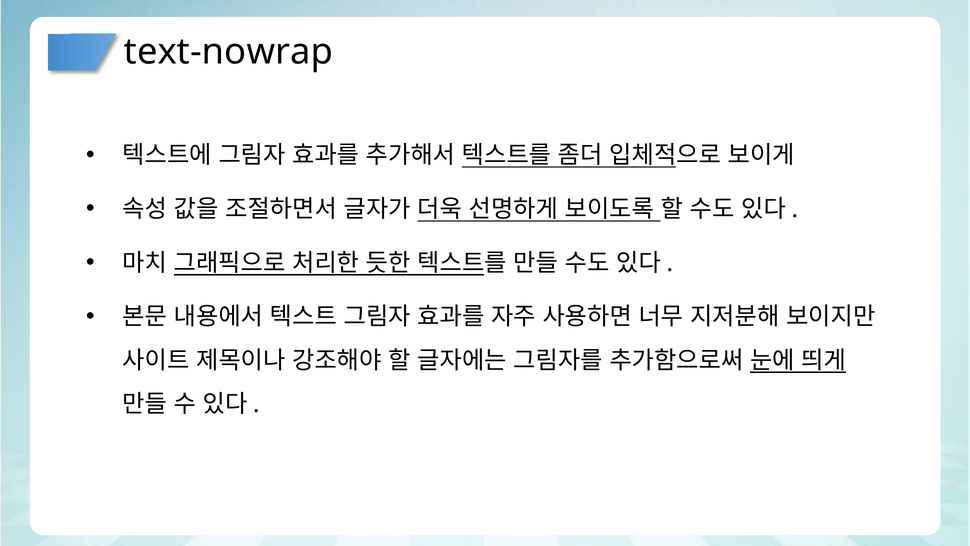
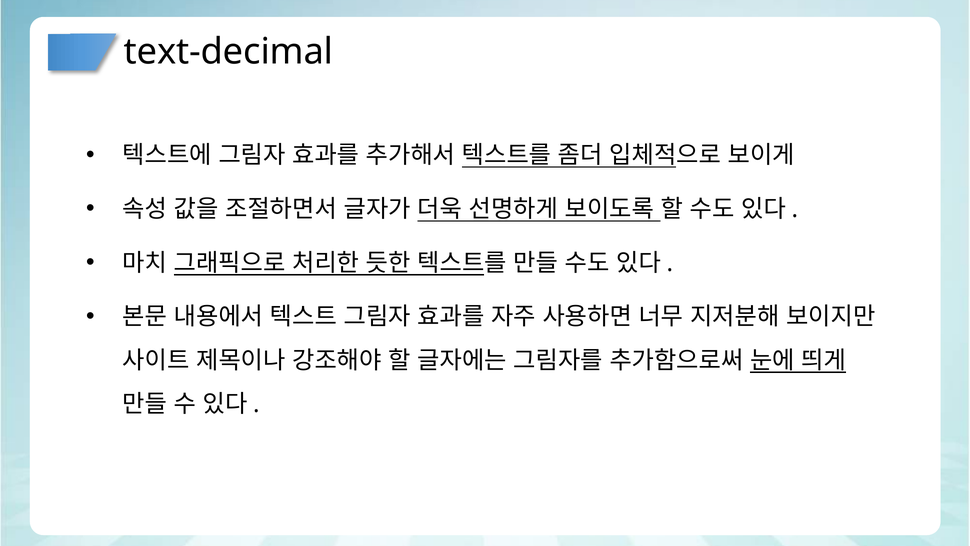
text-nowrap: text-nowrap -> text-decimal (229, 52)
